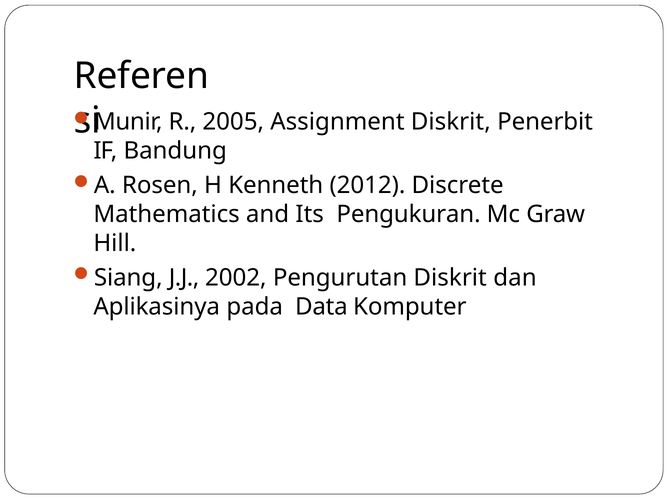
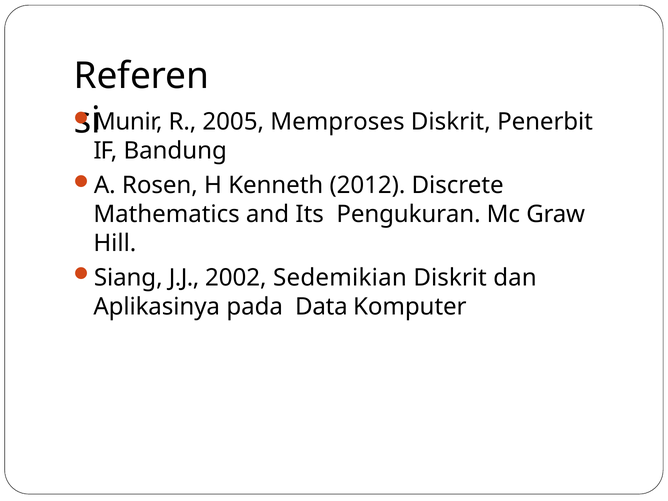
Assignment: Assignment -> Memproses (337, 122)
Pengurutan: Pengurutan -> Sedemikian (340, 278)
